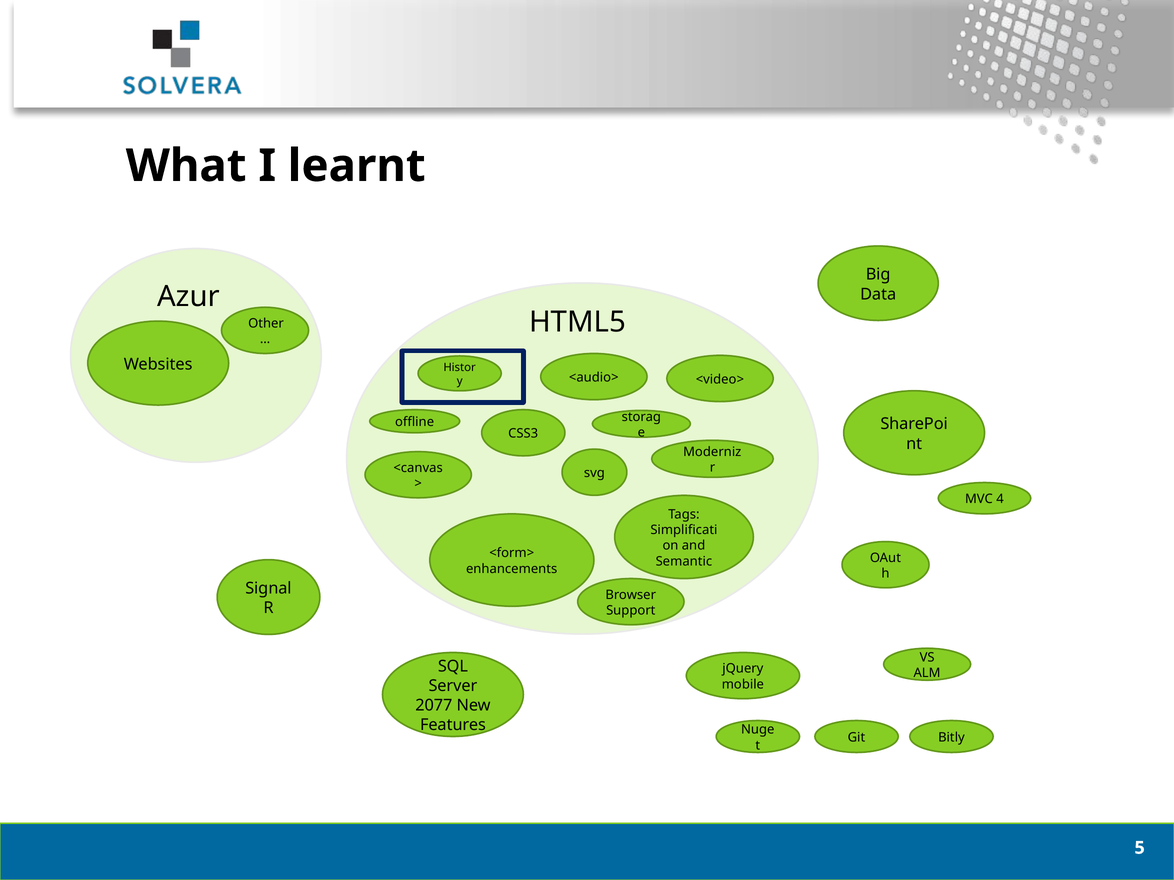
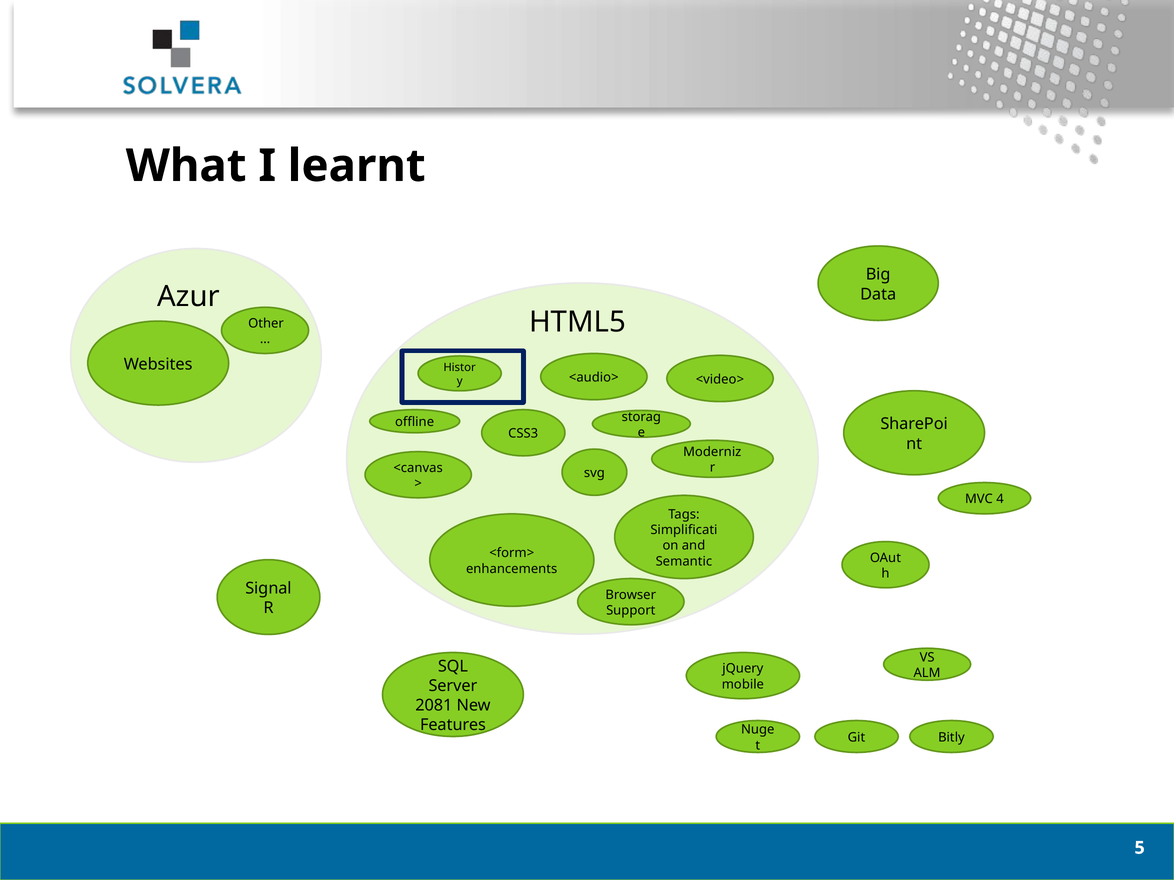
2077: 2077 -> 2081 (434, 706)
